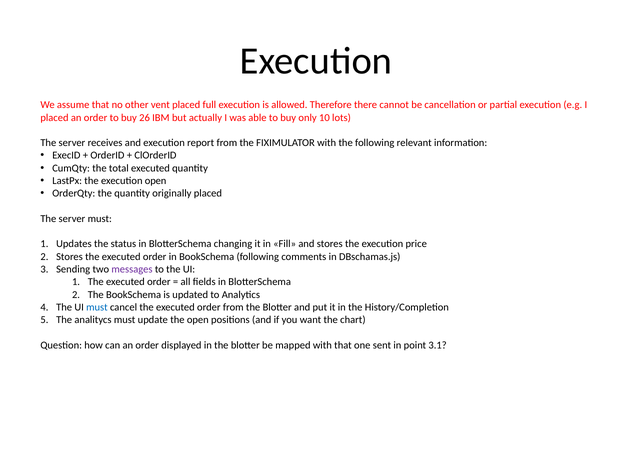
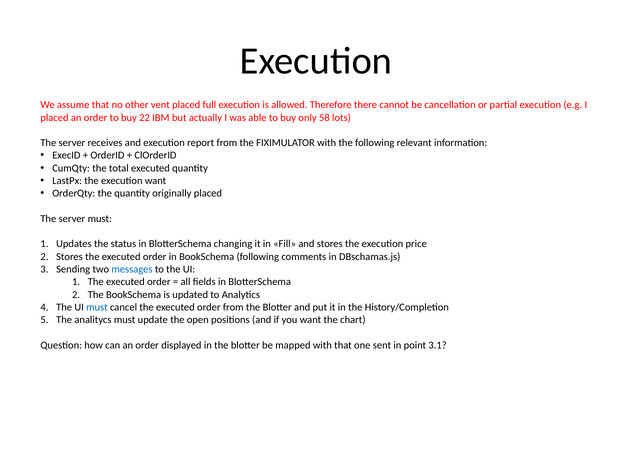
26: 26 -> 22 (145, 118)
10: 10 -> 58 (324, 118)
execution open: open -> want (156, 181)
messages colour: purple -> blue (132, 269)
